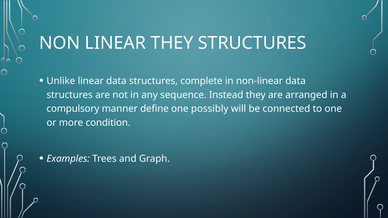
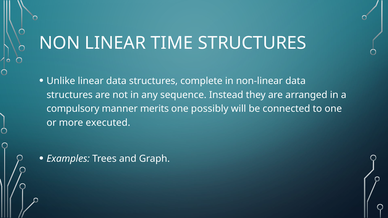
LINEAR THEY: THEY -> TIME (172, 43)
define: define -> merits (155, 109)
condition: condition -> executed (108, 123)
